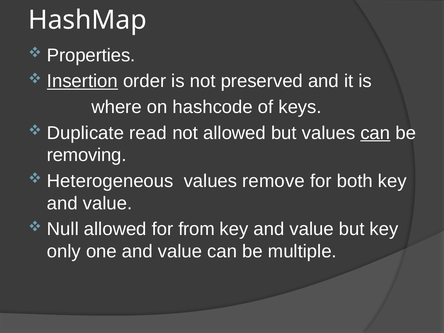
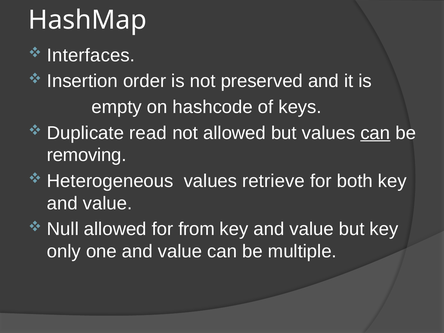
Properties: Properties -> Interfaces (91, 55)
Insertion underline: present -> none (82, 81)
where: where -> empty (117, 107)
remove: remove -> retrieve (274, 181)
